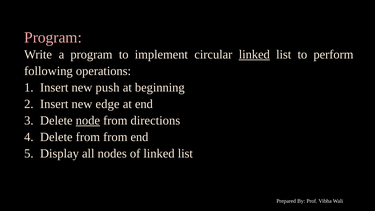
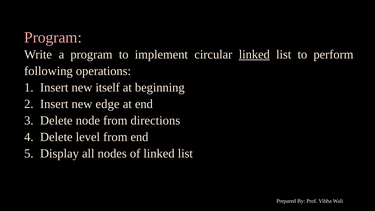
push: push -> itself (108, 87)
node underline: present -> none (88, 121)
Delete from: from -> level (88, 137)
